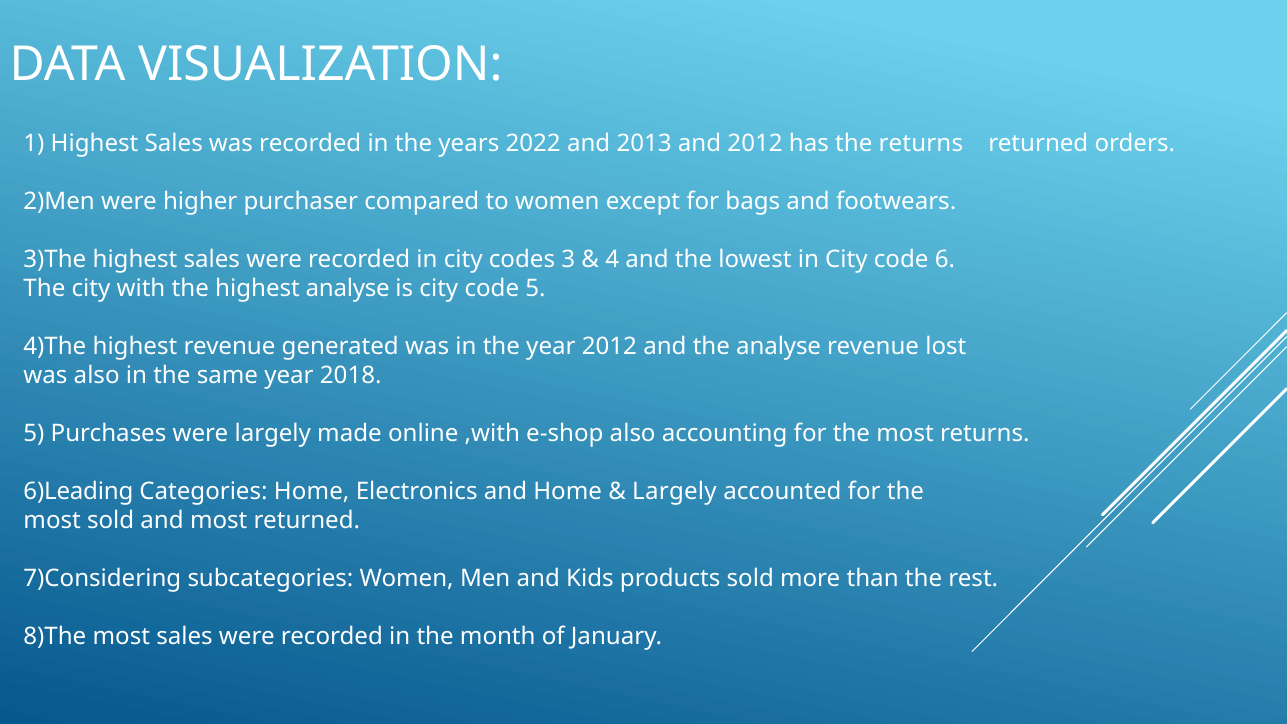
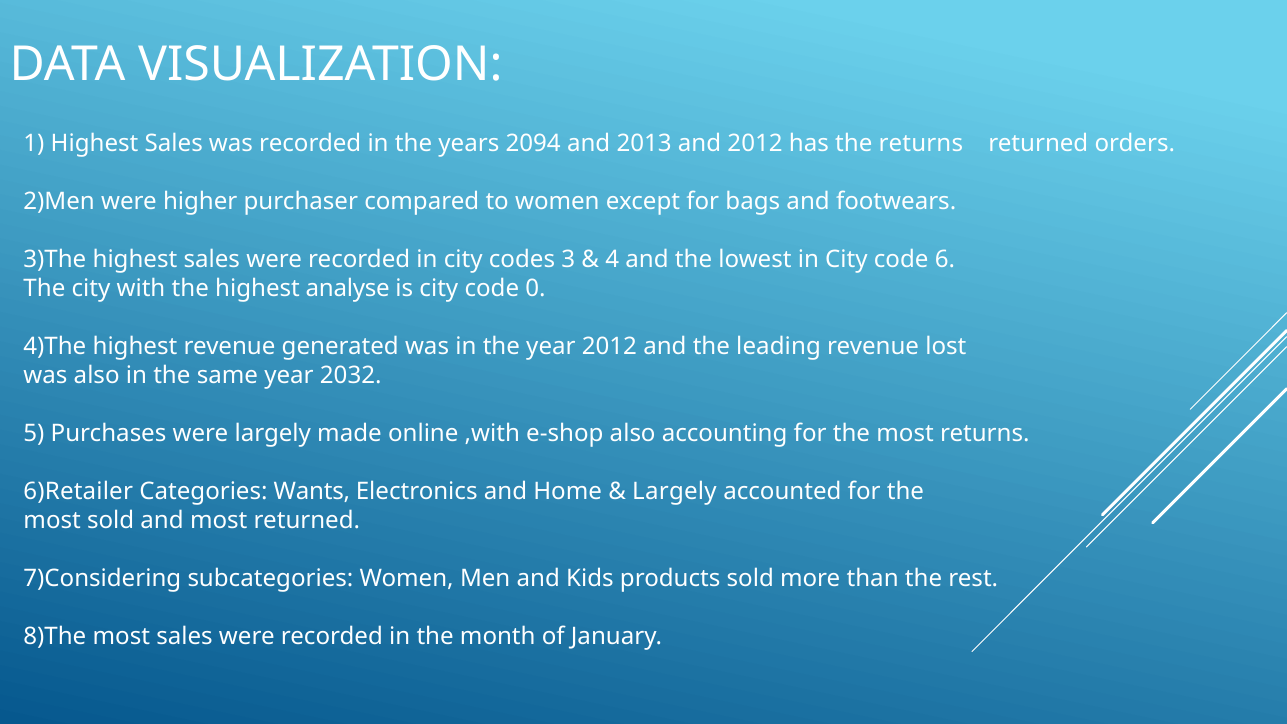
2022: 2022 -> 2094 (533, 144)
code 5: 5 -> 0 (536, 289)
the analyse: analyse -> leading (779, 347)
2018: 2018 -> 2032 (351, 376)
6)Leading: 6)Leading -> 6)Retailer (78, 491)
Categories Home: Home -> Wants (312, 491)
